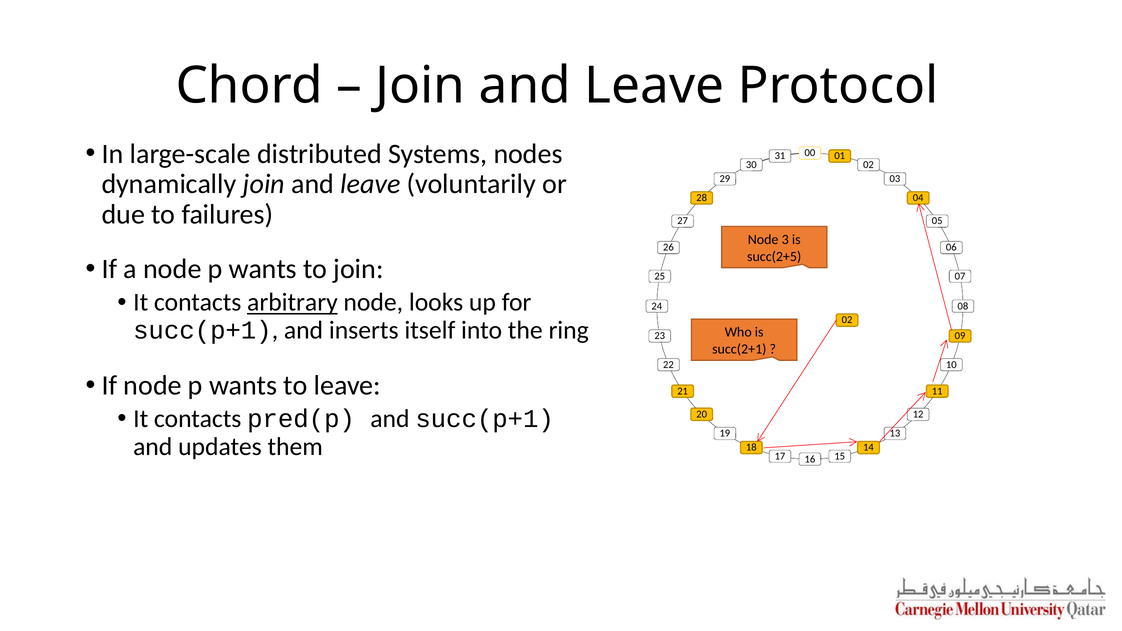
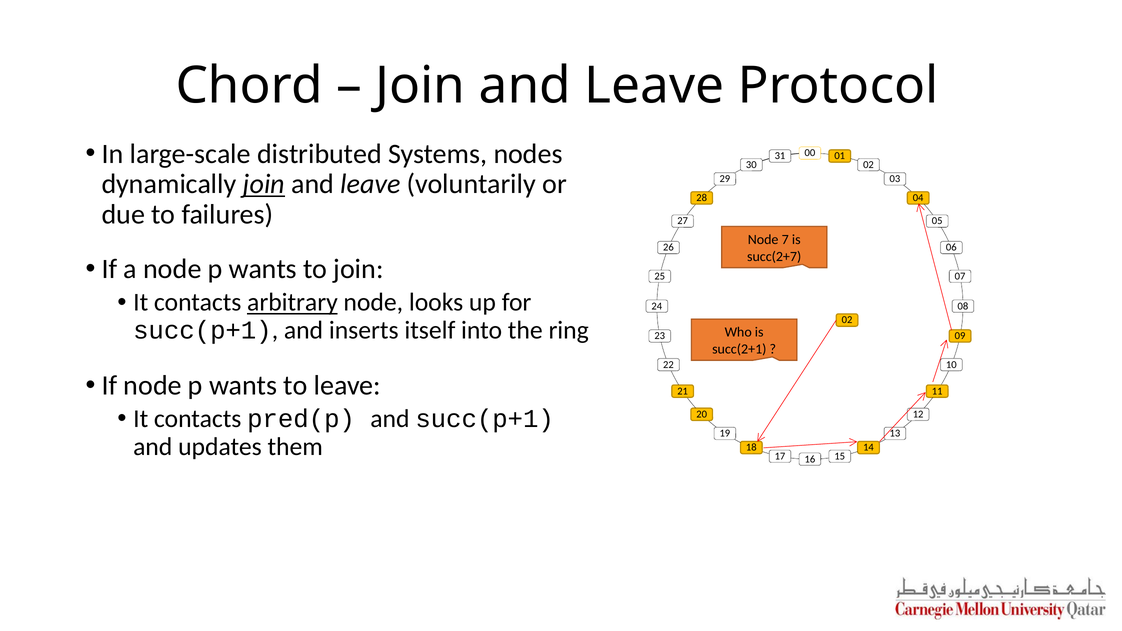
join underline: none -> present (264, 184)
3: 3 -> 7 (785, 240)
succ(2+5: succ(2+5 -> succ(2+7 (774, 256)
